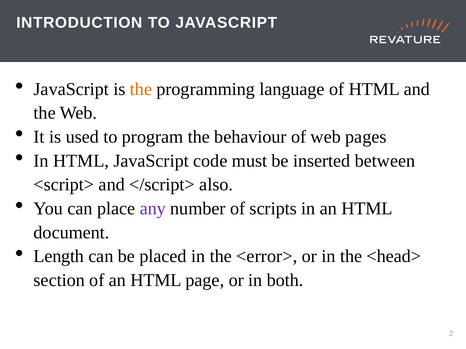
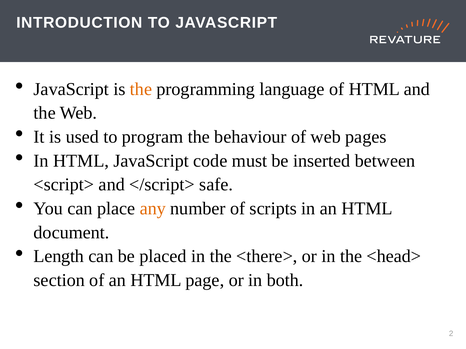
also: also -> safe (216, 185)
any colour: purple -> orange (153, 209)
<error>: <error> -> <there> (267, 257)
